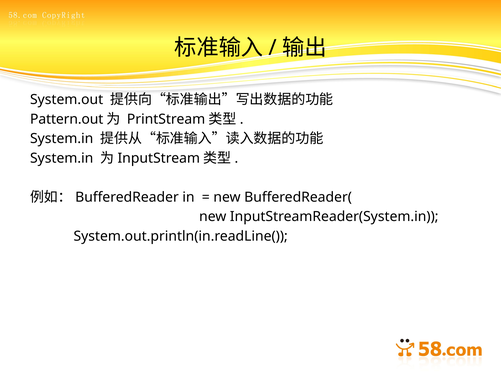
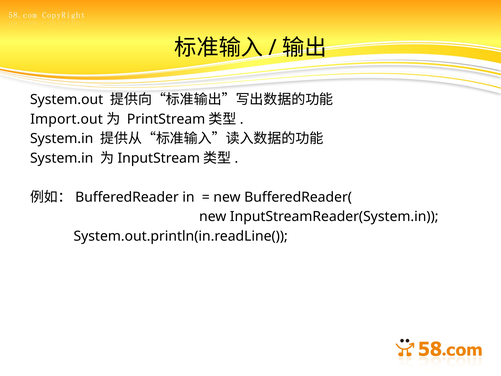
Pattern.out: Pattern.out -> Import.out (67, 119)
